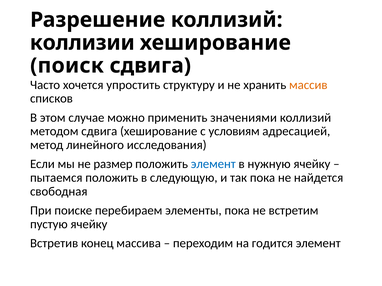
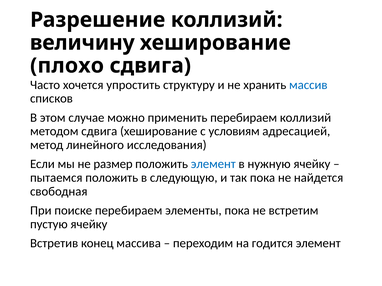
коллизии: коллизии -> величину (82, 43)
поиск: поиск -> плохо (67, 66)
массив colour: orange -> blue (308, 85)
применить значениями: значениями -> перебираем (244, 118)
